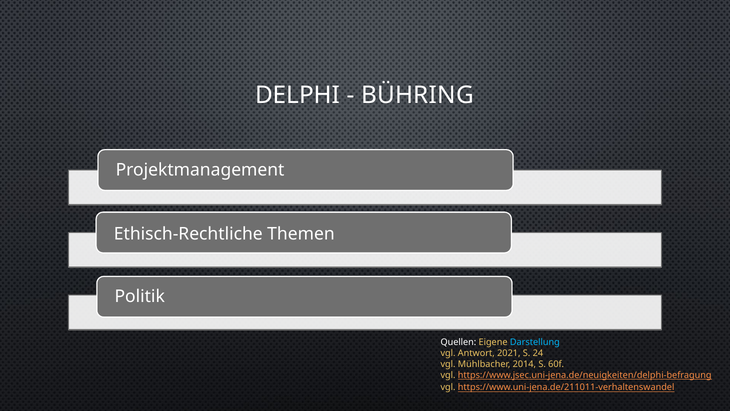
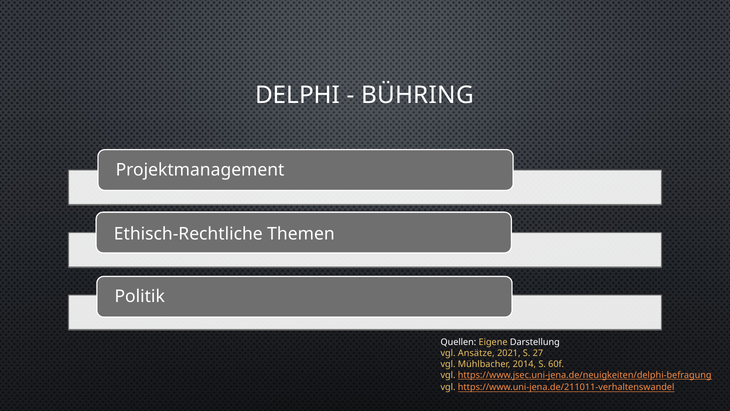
Darstellung colour: light blue -> white (535, 342)
Antwort: Antwort -> Ansätze (476, 353)
24: 24 -> 27 (538, 353)
